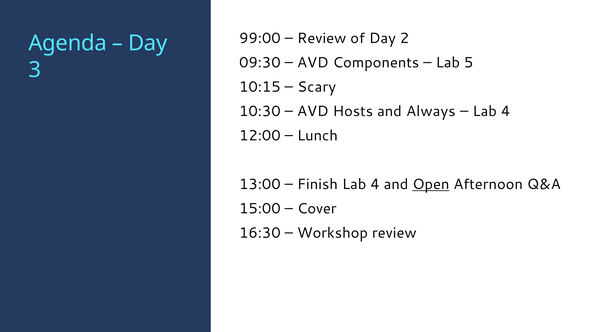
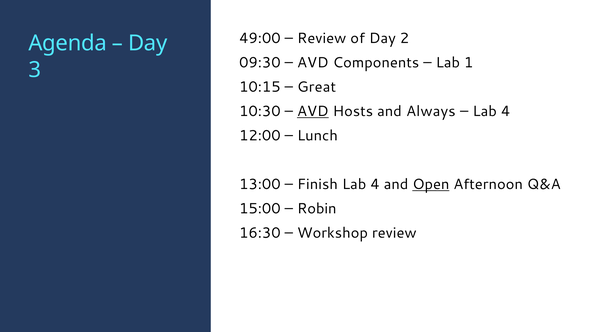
99:00: 99:00 -> 49:00 (260, 38)
5: 5 -> 1 (469, 63)
Scary: Scary -> Great (317, 87)
AVD underline: none -> present (313, 111)
Cover: Cover -> Robin (317, 209)
